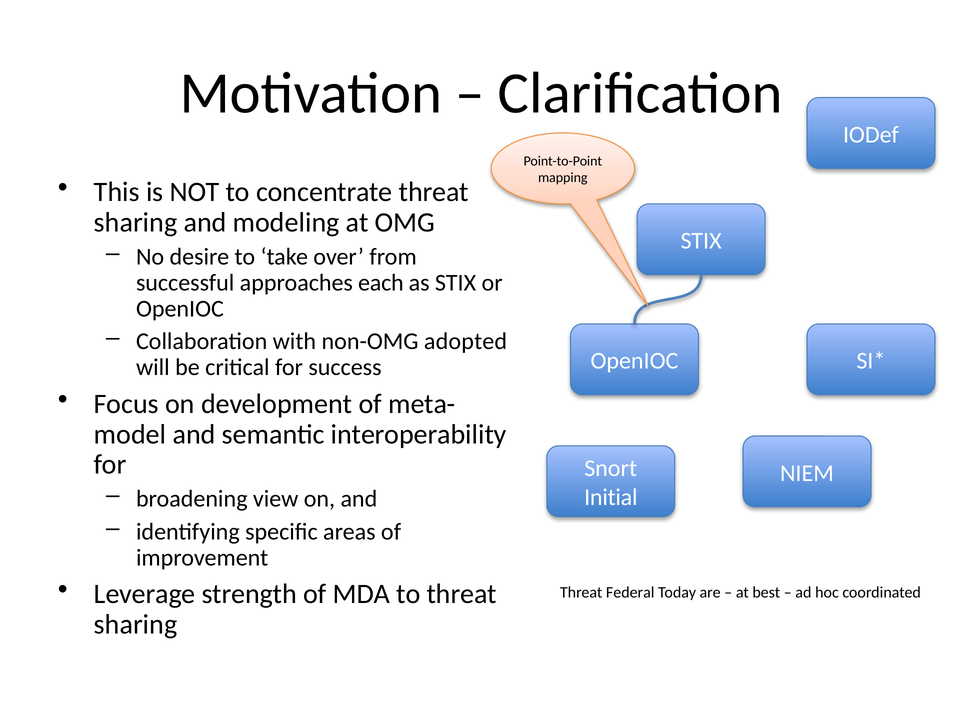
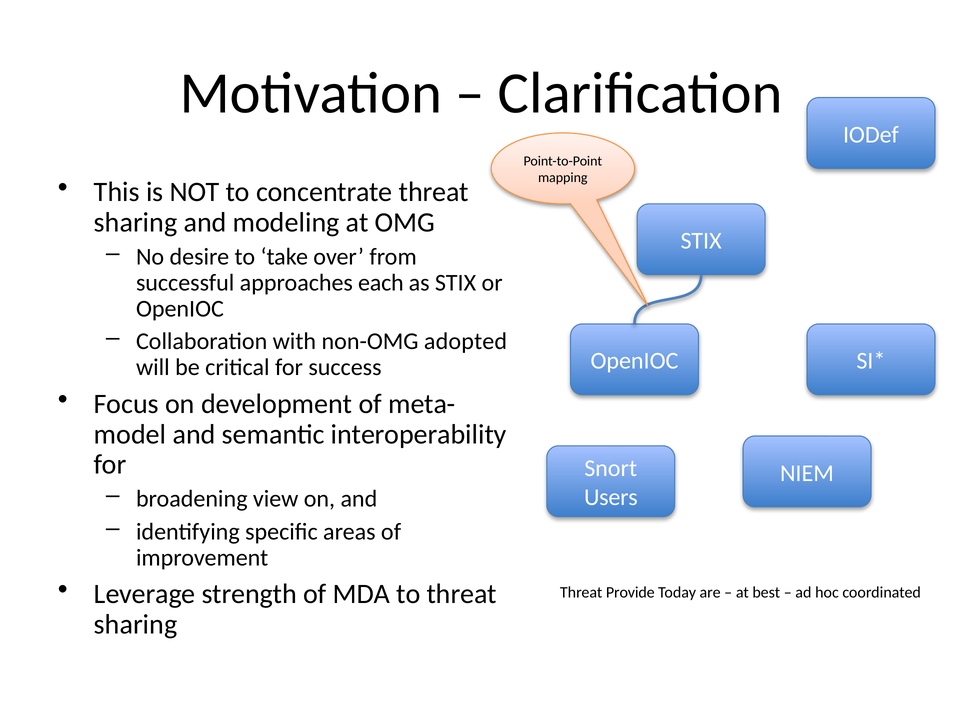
Initial: Initial -> Users (611, 498)
Federal: Federal -> Provide (630, 593)
